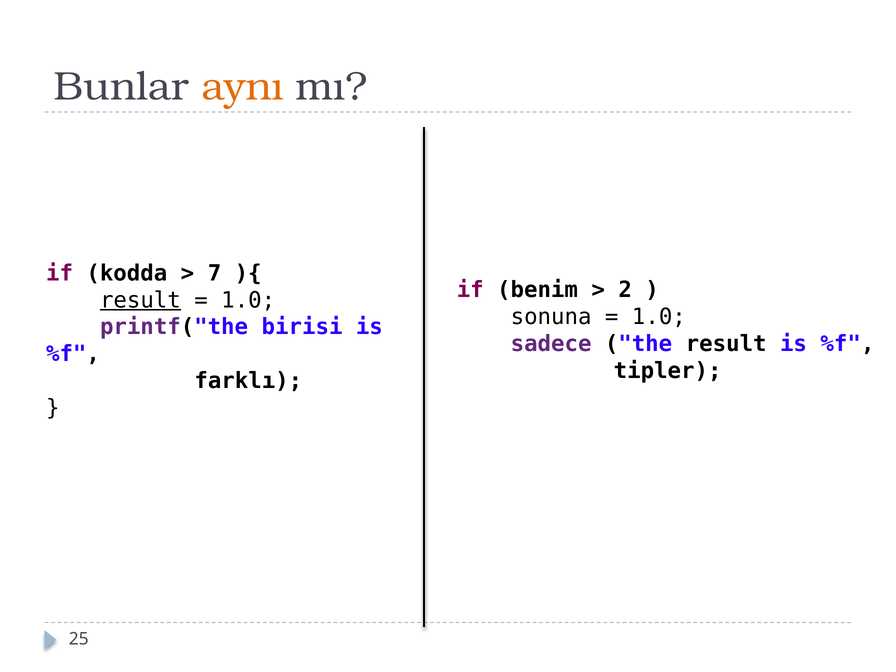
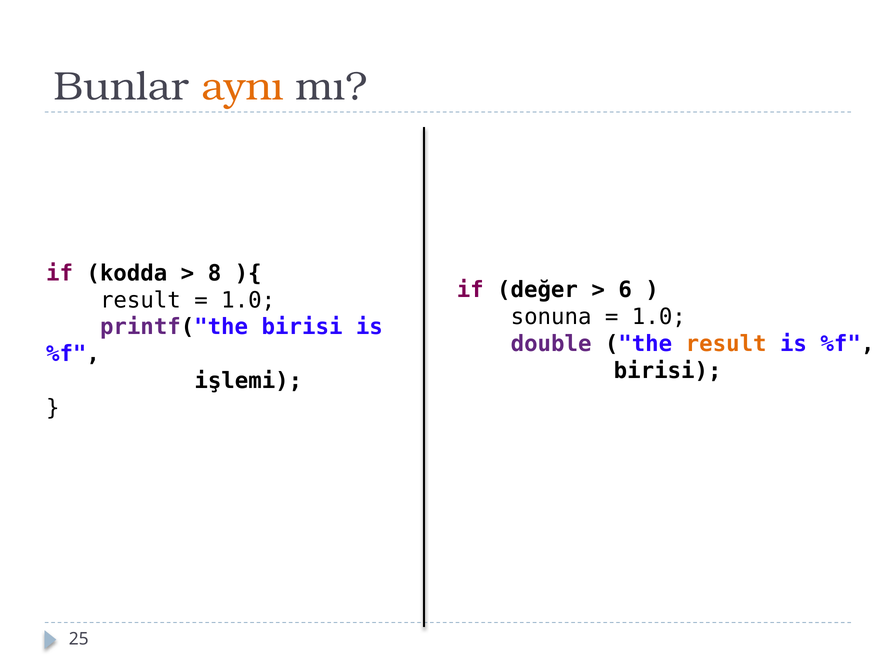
7: 7 -> 8 (215, 273)
benim: benim -> değer (538, 290)
2: 2 -> 6 (625, 290)
result underline: present -> none (140, 300)
sadece: sadece -> double (551, 344)
result colour: black -> orange (726, 344)
tipler: tipler -> birisi (668, 371)
farklı: farklı -> işlemi (248, 381)
